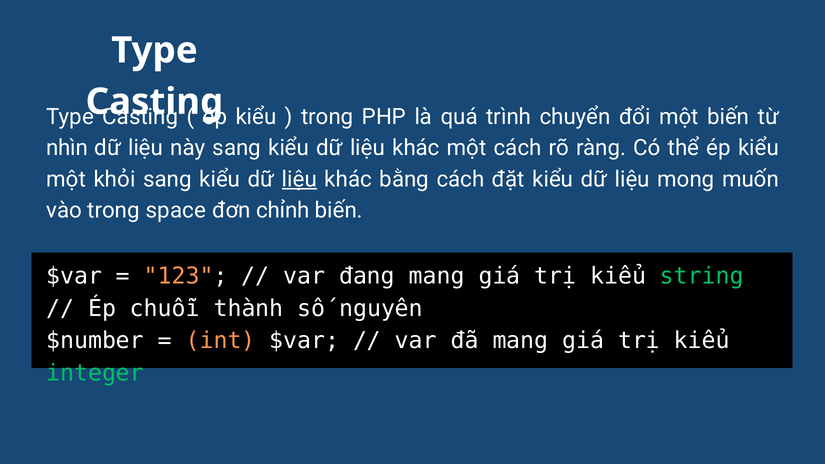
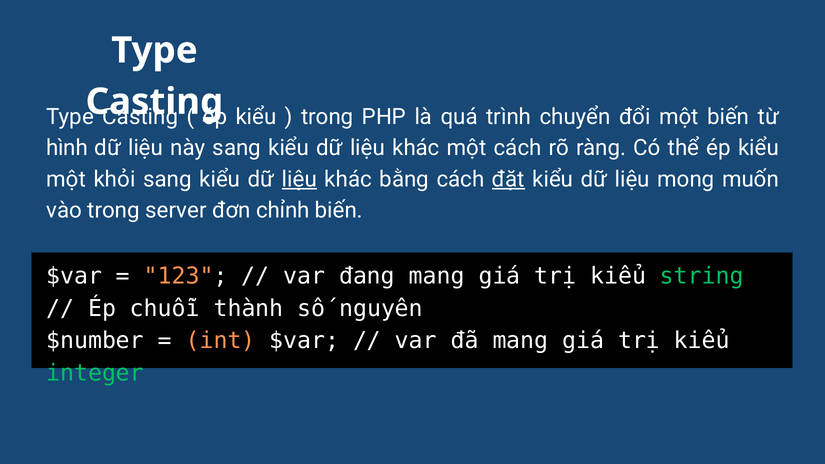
nhìn: nhìn -> hình (67, 148)
đặt underline: none -> present (508, 179)
space: space -> server (176, 211)
